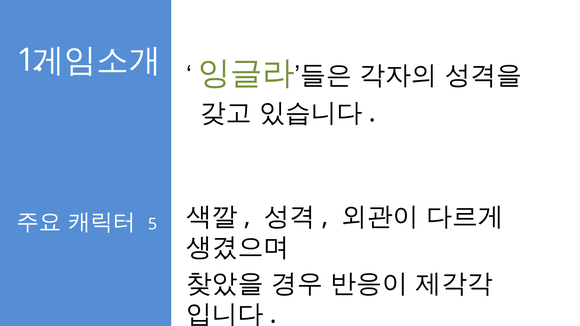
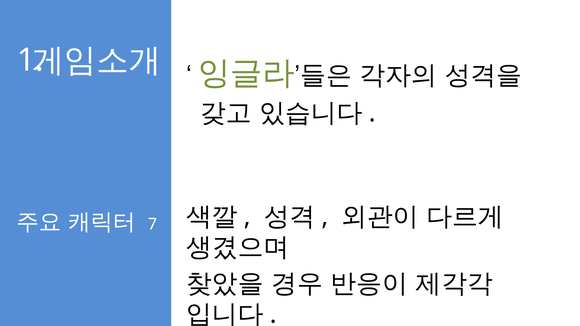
5: 5 -> 7 (152, 224)
